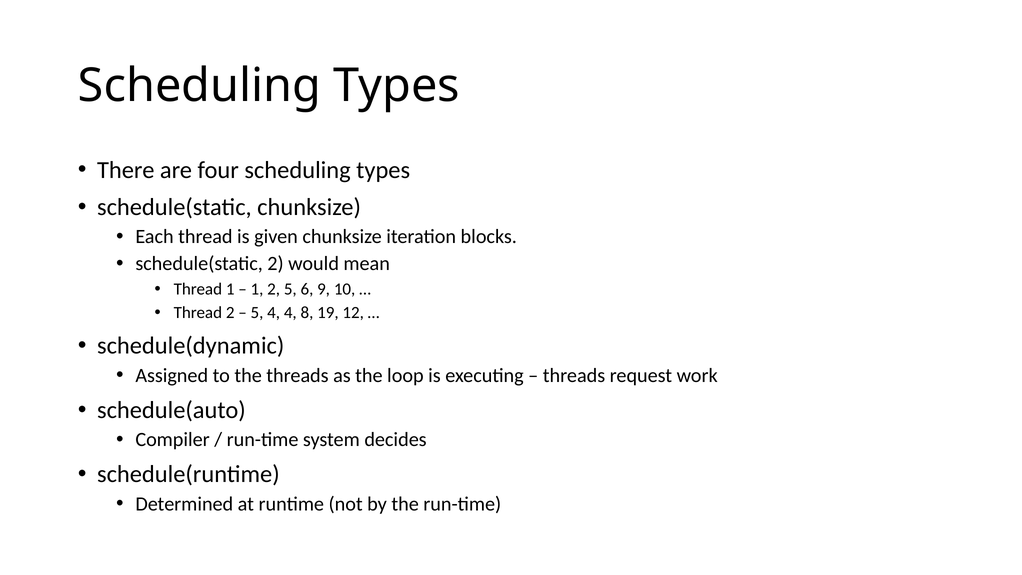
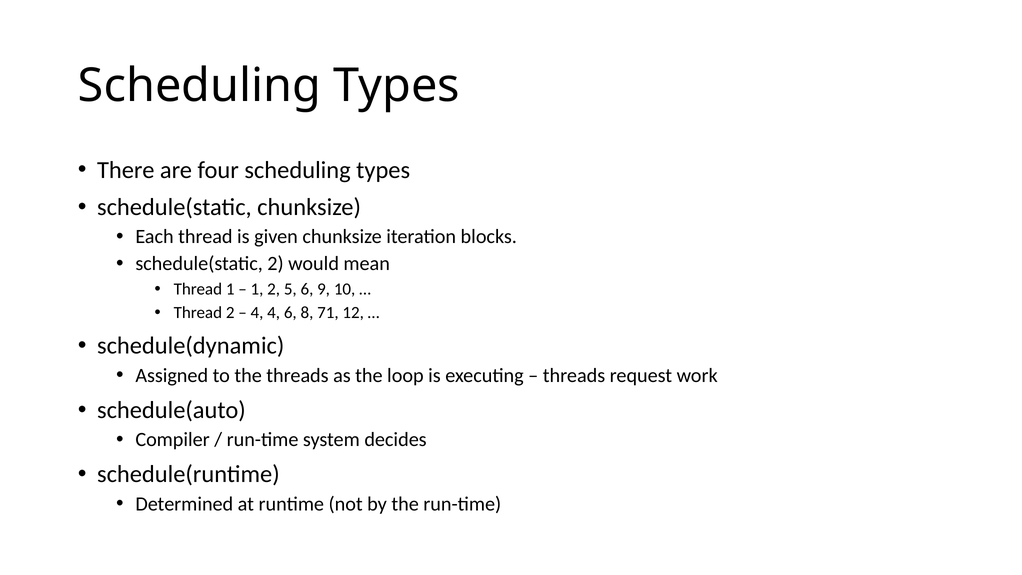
5: 5 -> 4 (257, 313)
4 4: 4 -> 6 (290, 313)
19: 19 -> 71 (328, 313)
